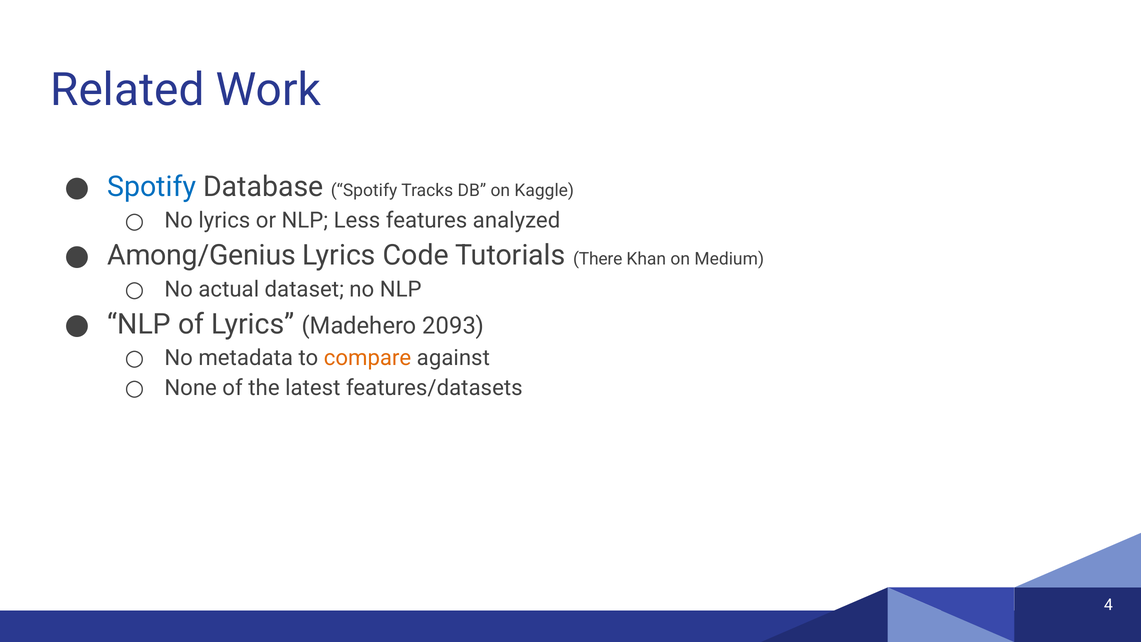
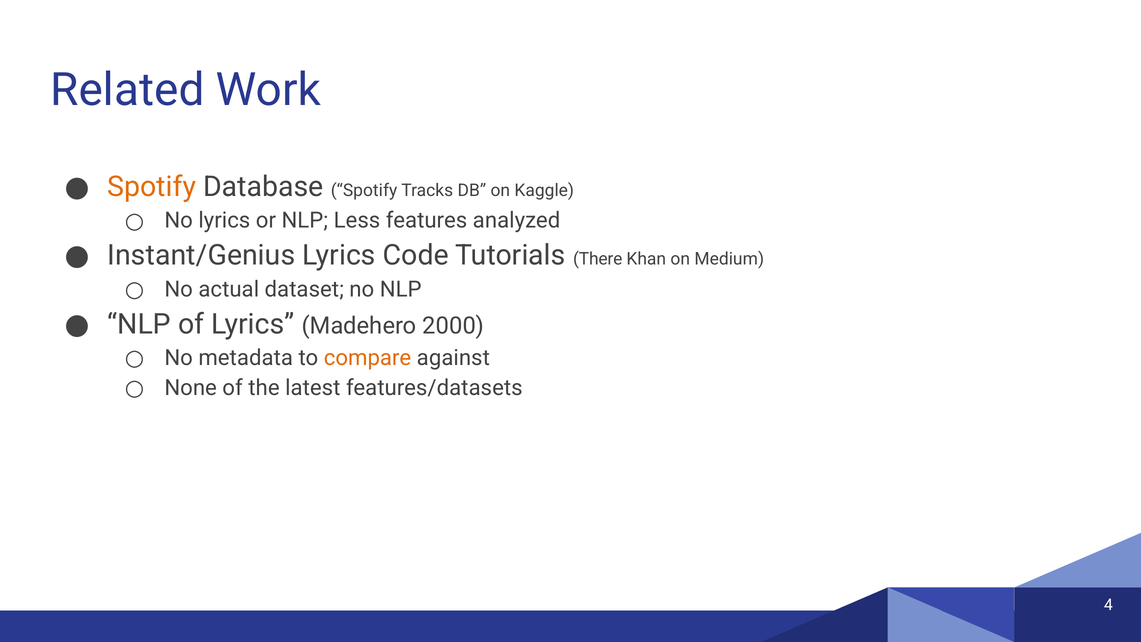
Spotify colour: blue -> orange (152, 187)
Among/Genius: Among/Genius -> Instant/Genius (201, 255)
2093: 2093 -> 2000 (453, 326)
